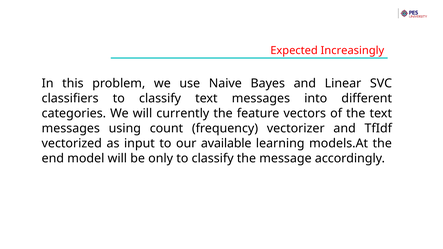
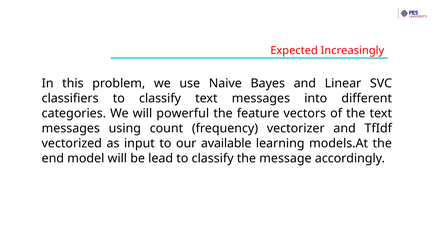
currently: currently -> powerful (183, 113)
only: only -> lead (161, 158)
